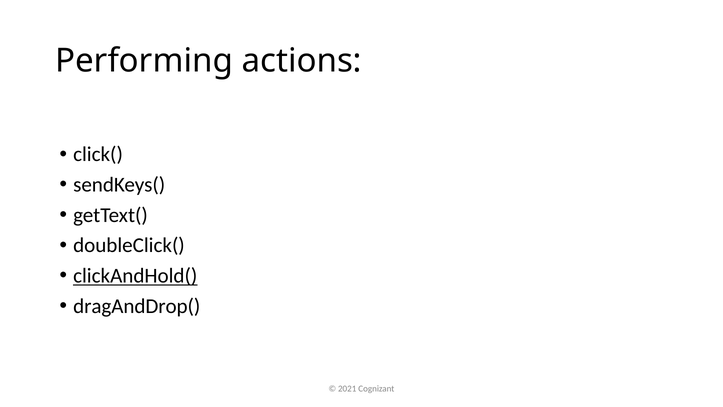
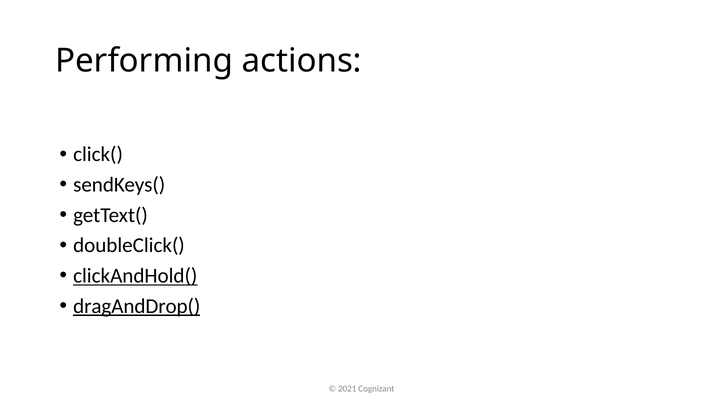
dragAndDrop( underline: none -> present (137, 306)
